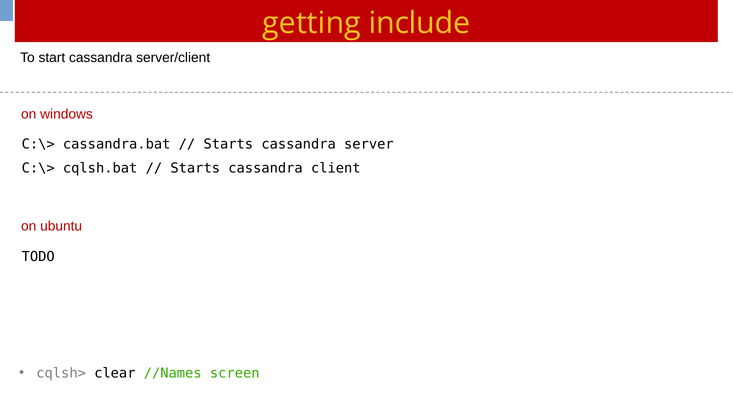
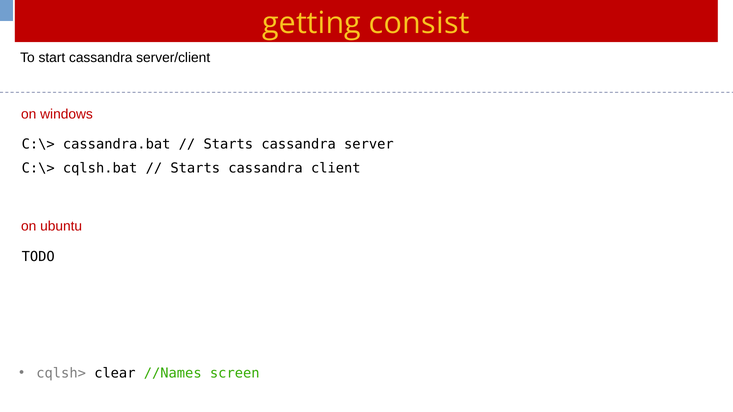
include: include -> consist (419, 23)
